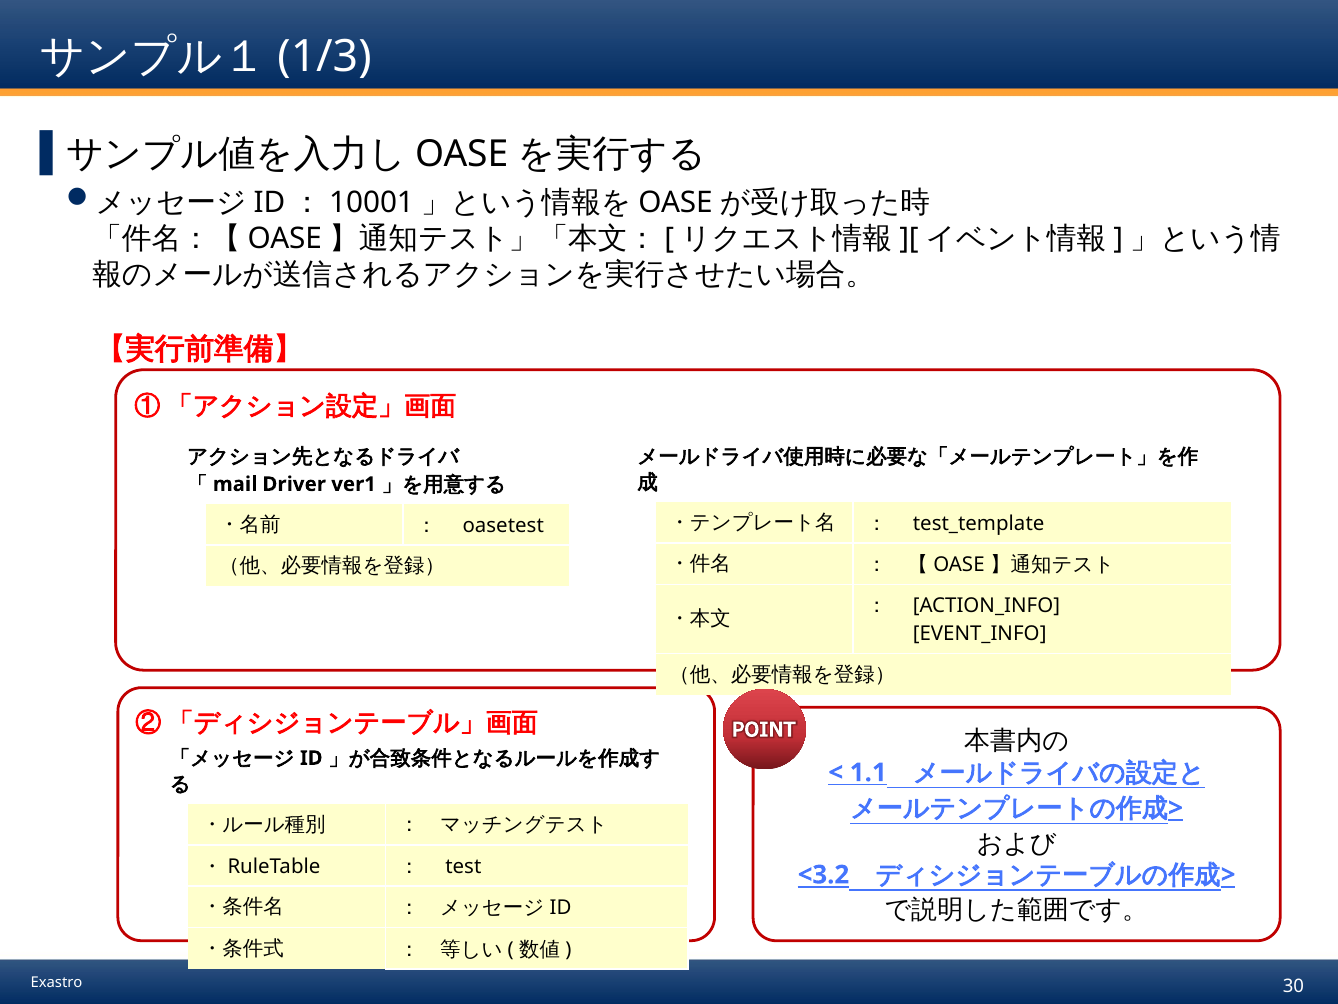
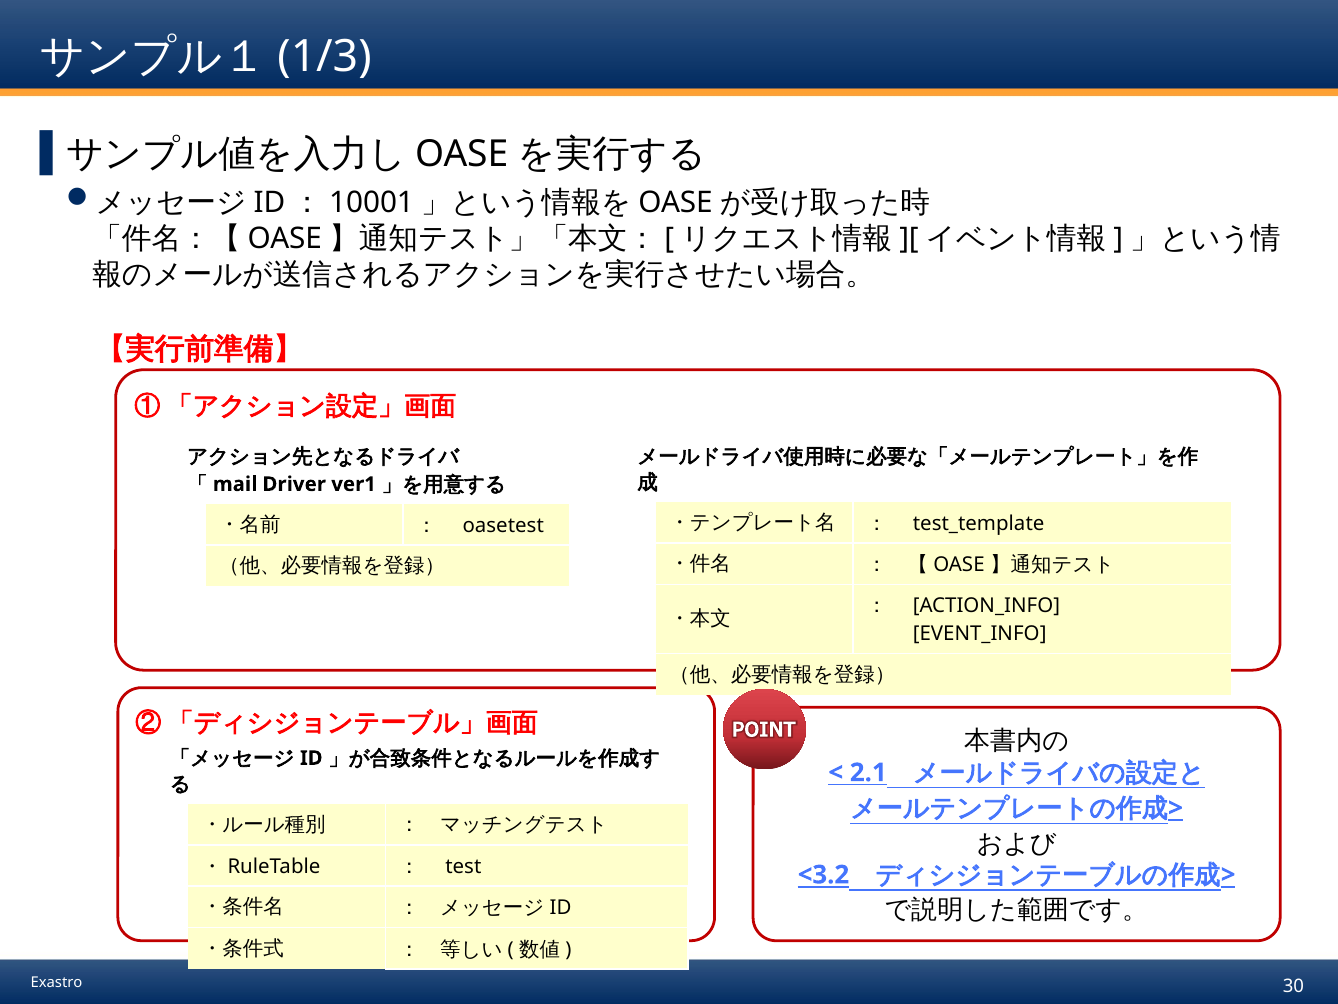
1.1: 1.1 -> 2.1 (868, 772)
